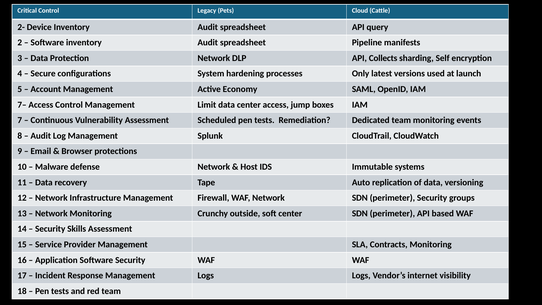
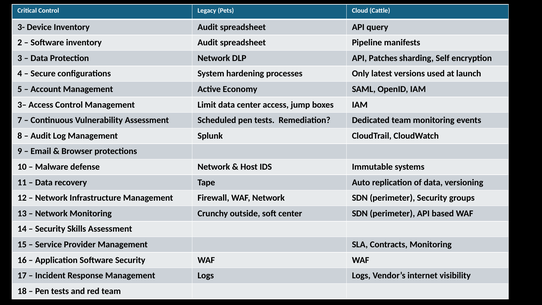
2-: 2- -> 3- (21, 27)
Collects: Collects -> Patches (383, 58)
7–: 7– -> 3– (22, 105)
